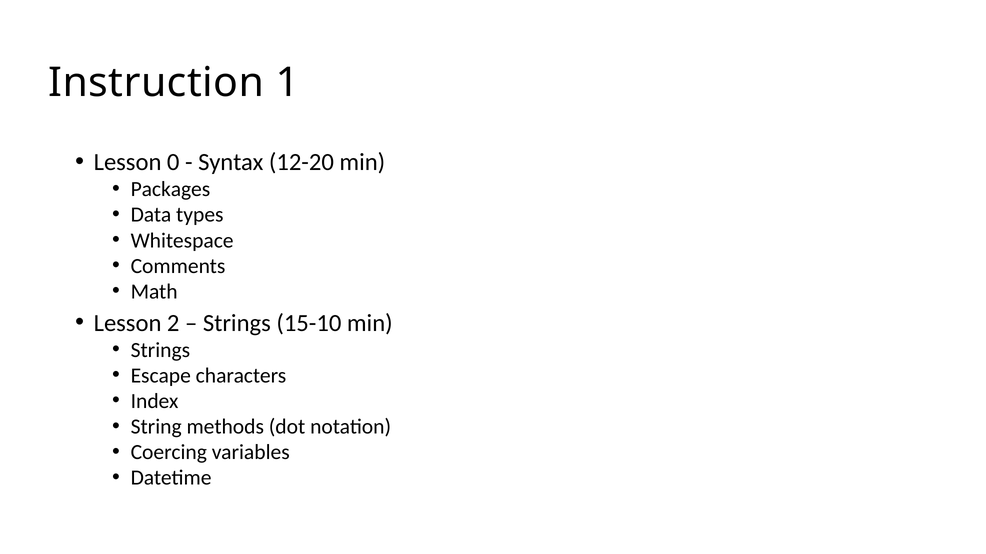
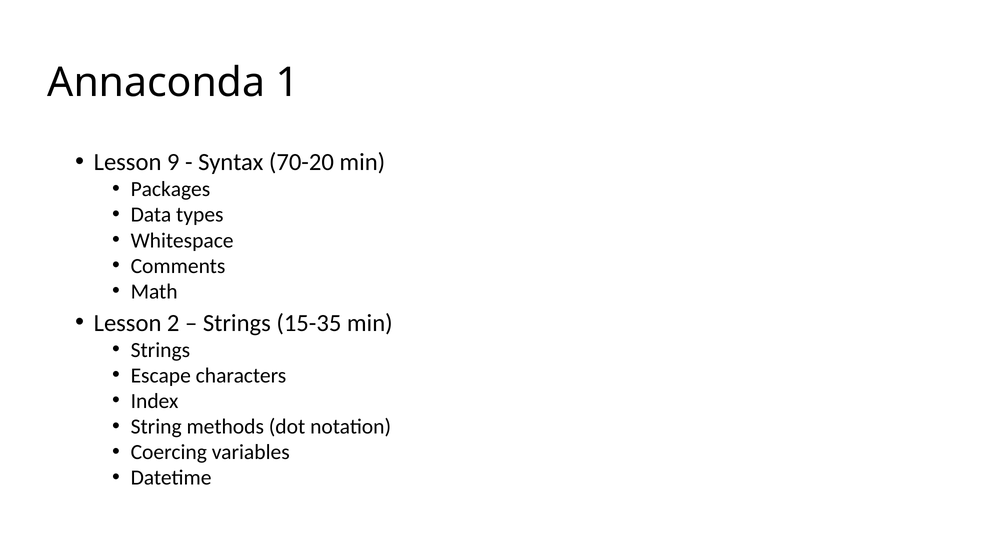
Instruction: Instruction -> Annaconda (156, 83)
0: 0 -> 9 (173, 162)
12-20: 12-20 -> 70-20 (301, 162)
15-10: 15-10 -> 15-35 (309, 323)
